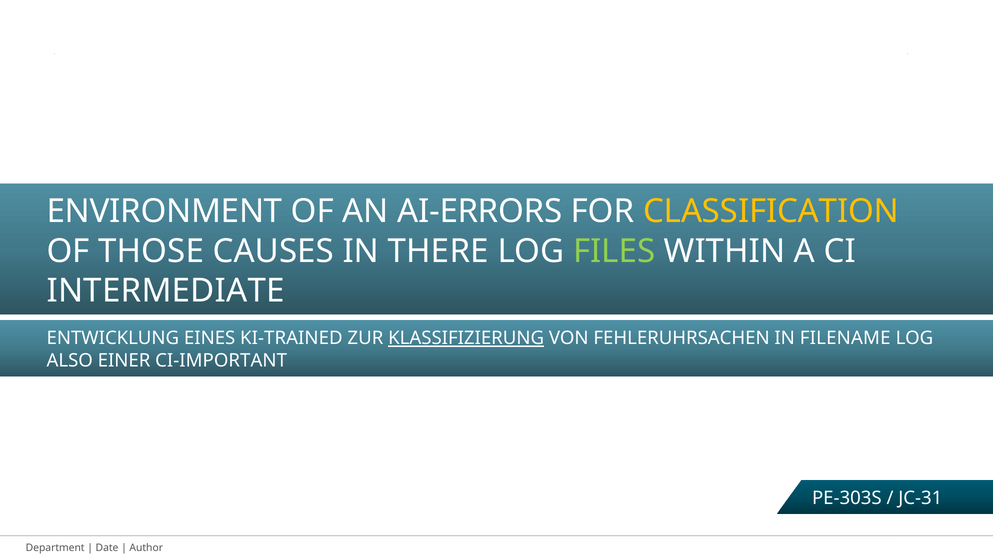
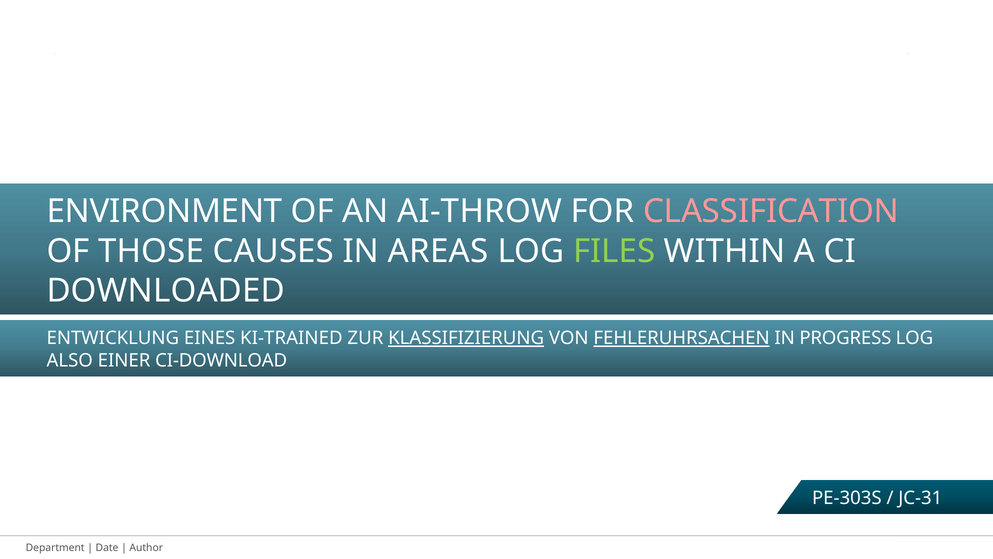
AI-ERRORS: AI-ERRORS -> AI-THROW (480, 211)
CLASSIFICATION colour: yellow -> pink (771, 211)
THERE: THERE -> AREAS (438, 251)
INTERMEDIATE: INTERMEDIATE -> DOWNLOADED (166, 291)
FEHLERUHRSACHEN underline: none -> present (682, 338)
FILENAME: FILENAME -> PROGRESS (845, 338)
CI-IMPORTANT: CI-IMPORTANT -> CI-DOWNLOAD (221, 360)
